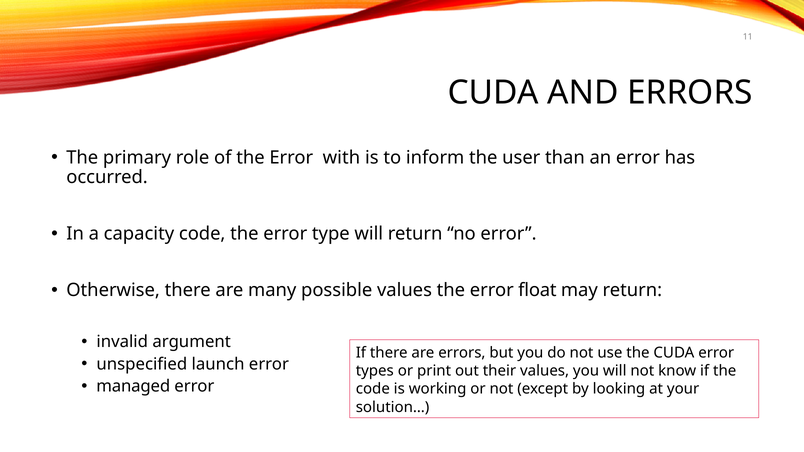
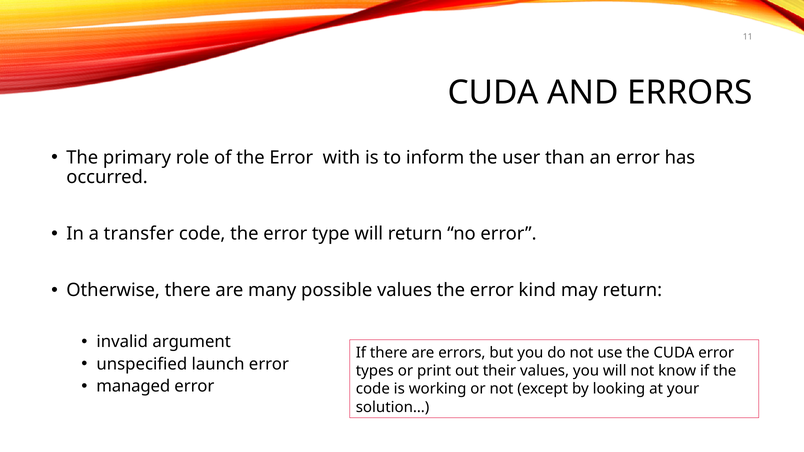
capacity: capacity -> transfer (139, 234)
float: float -> kind (537, 291)
